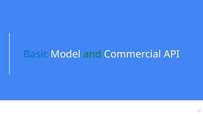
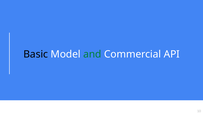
Basic colour: blue -> black (36, 54)
